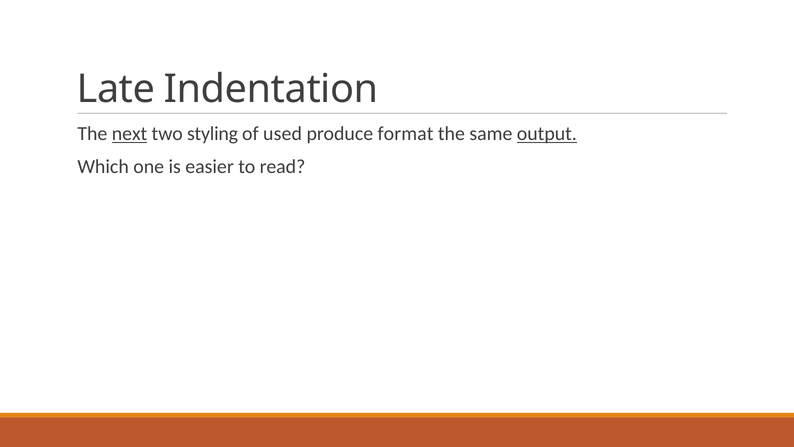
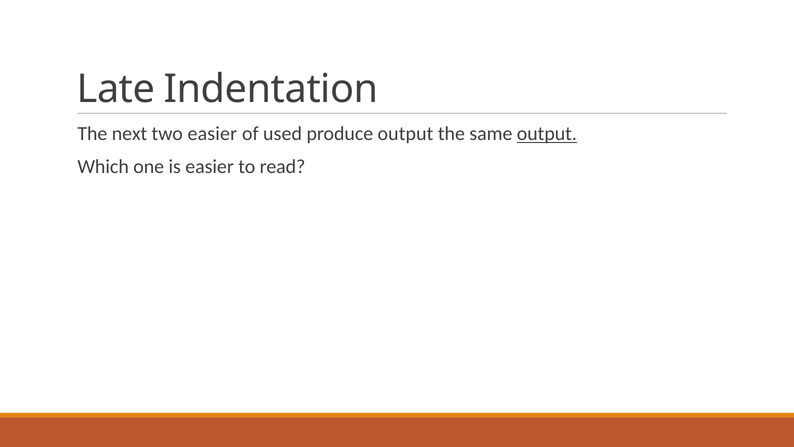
next underline: present -> none (130, 134)
two styling: styling -> easier (212, 134)
produce format: format -> output (405, 134)
